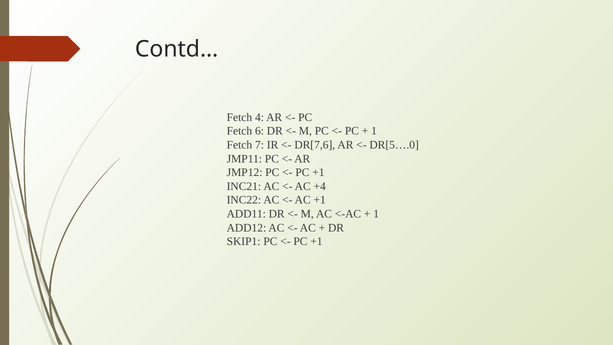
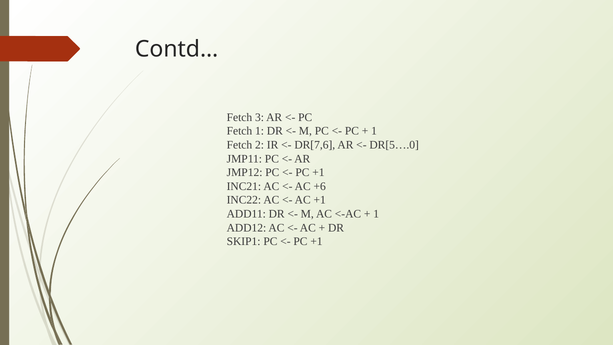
4: 4 -> 3 (260, 117)
Fetch 6: 6 -> 1 (260, 131)
7: 7 -> 2 (260, 145)
+4: +4 -> +6 (320, 186)
